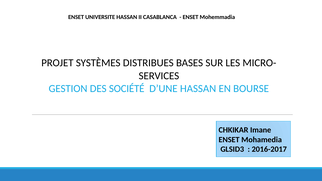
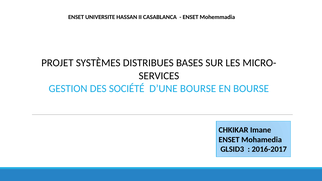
D’UNE HASSAN: HASSAN -> BOURSE (198, 89)
